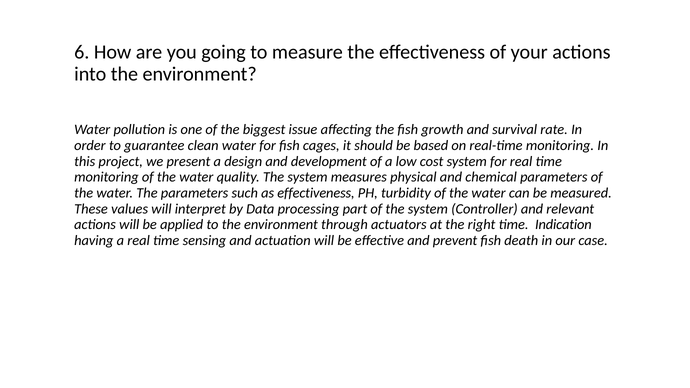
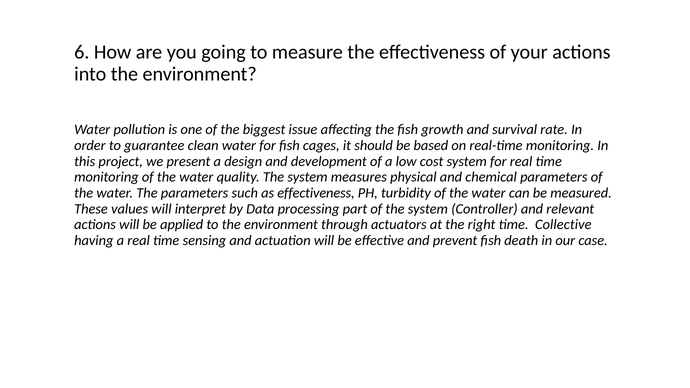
Indication: Indication -> Collective (563, 225)
